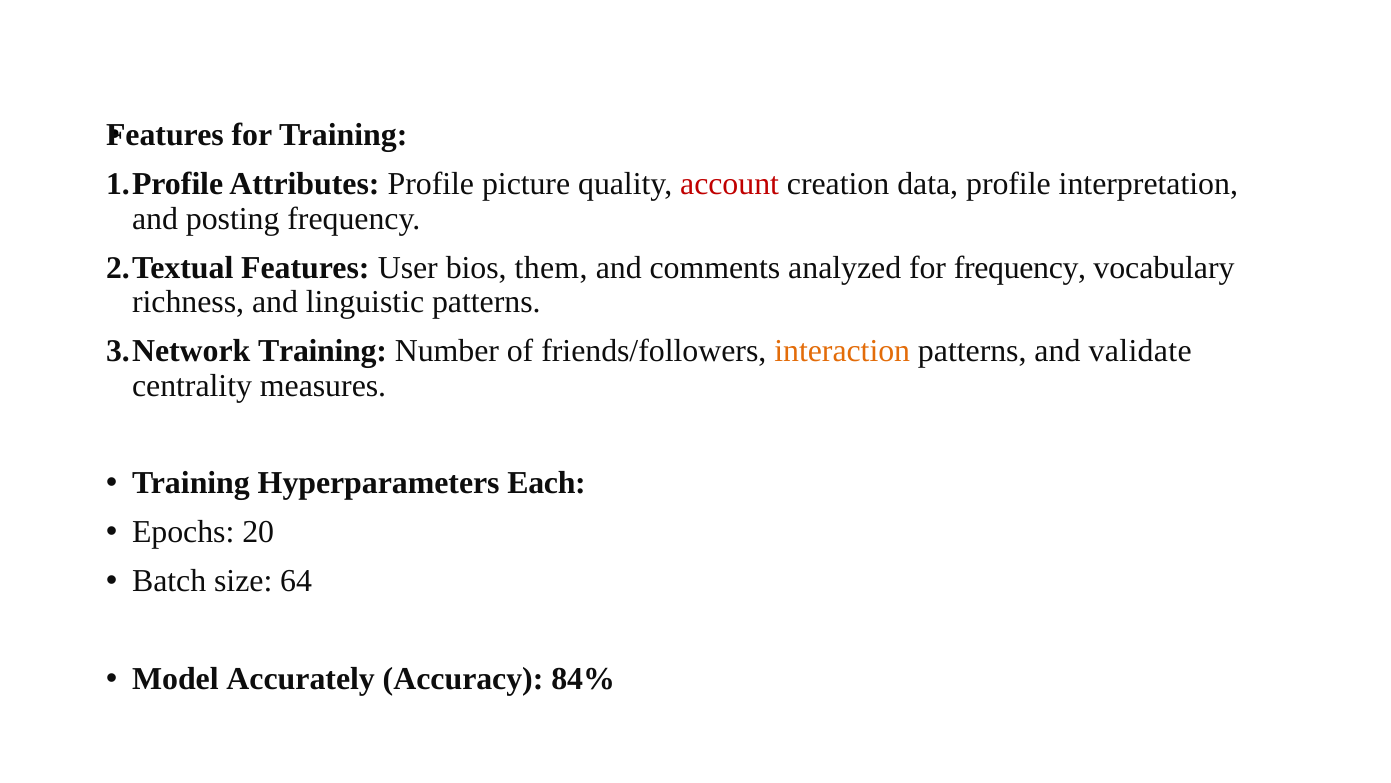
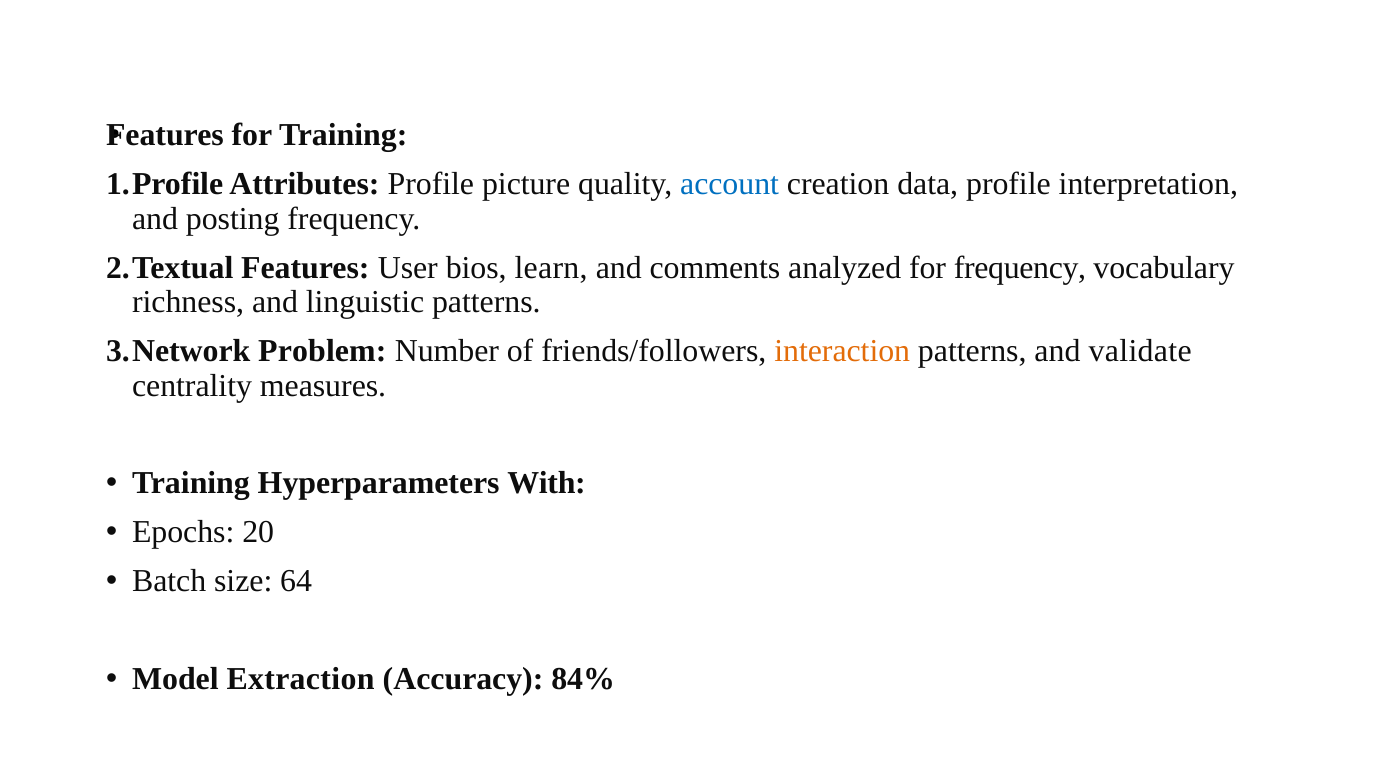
account colour: red -> blue (730, 184)
them: them -> learn (551, 268)
Training: Training -> Problem (322, 351)
Each: Each -> With (547, 483)
Accurately: Accurately -> Extraction (301, 679)
